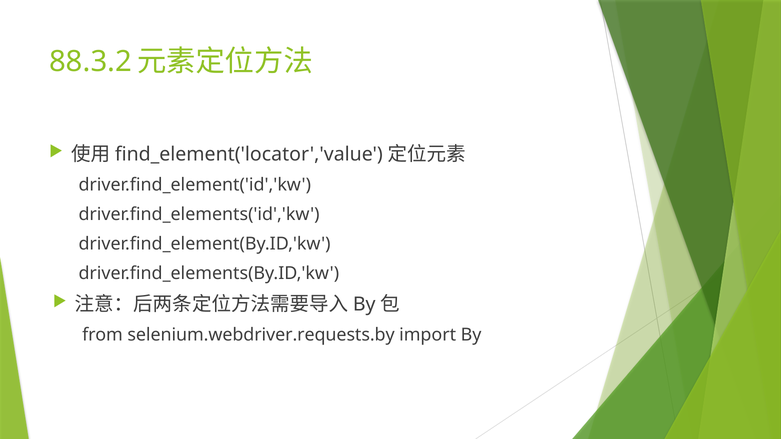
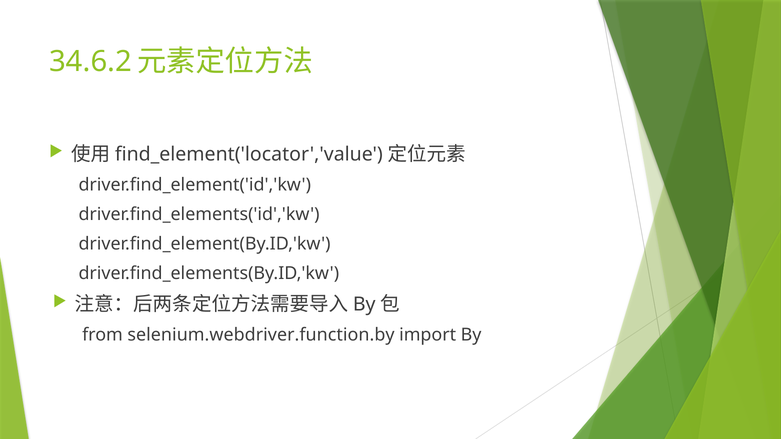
88.3.2: 88.3.2 -> 34.6.2 (91, 62)
selenium.webdriver.requests.by: selenium.webdriver.requests.by -> selenium.webdriver.function.by (261, 335)
